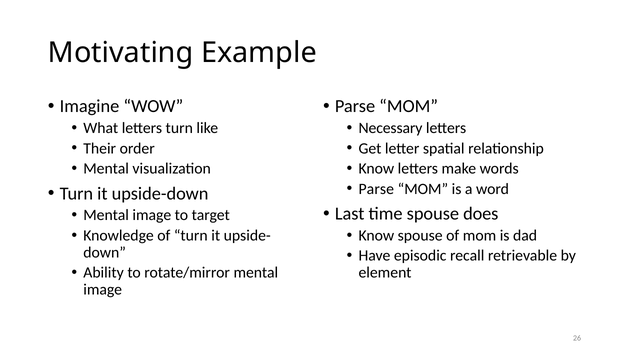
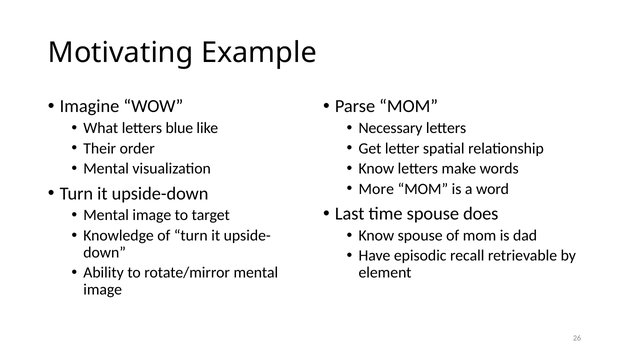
letters turn: turn -> blue (179, 128)
Parse: Parse -> More (376, 189)
